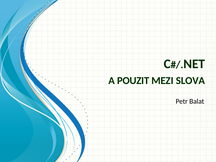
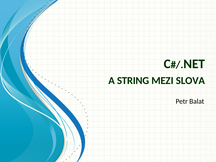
POUZIT: POUZIT -> STRING (133, 81)
